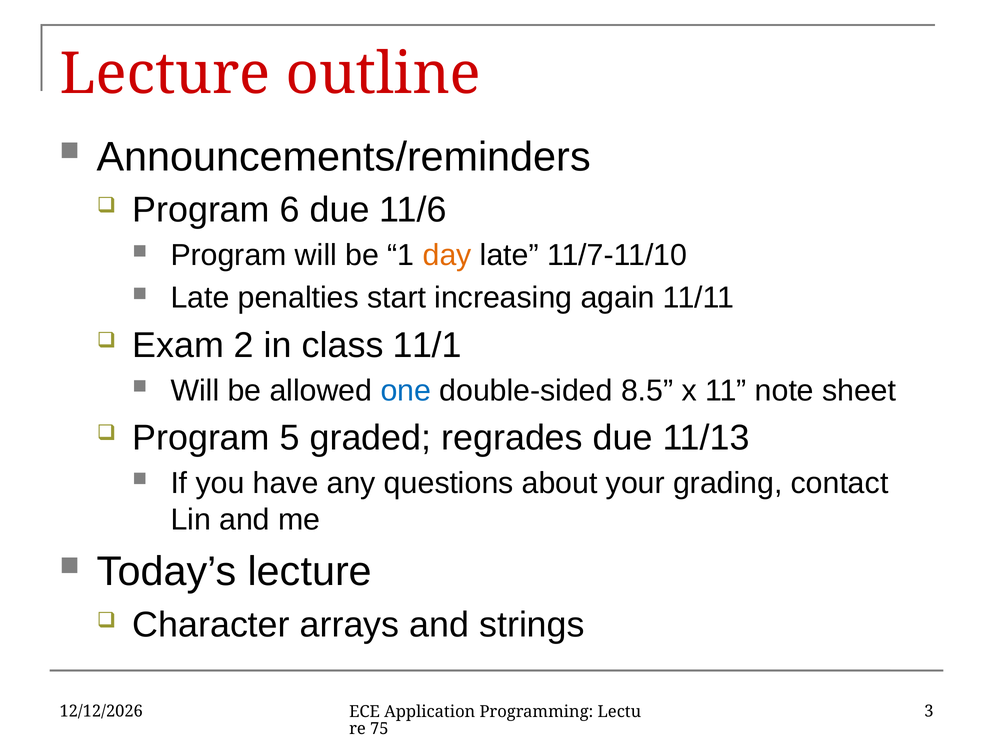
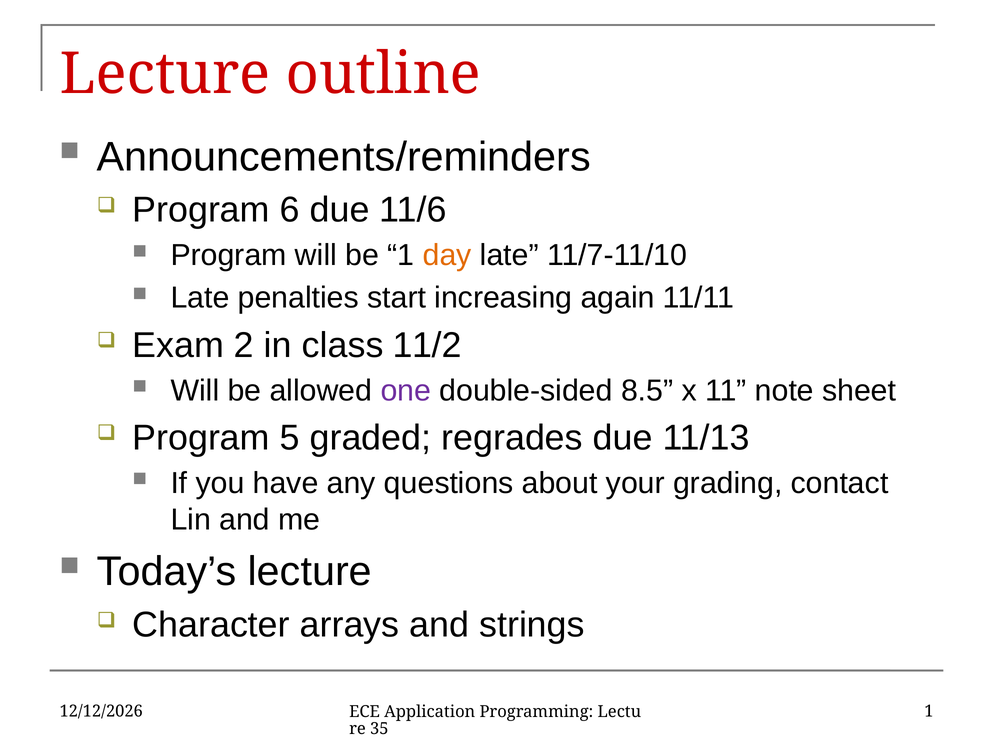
11/1: 11/1 -> 11/2 (427, 345)
one colour: blue -> purple (406, 390)
3: 3 -> 1 (929, 711)
75: 75 -> 35 (379, 728)
